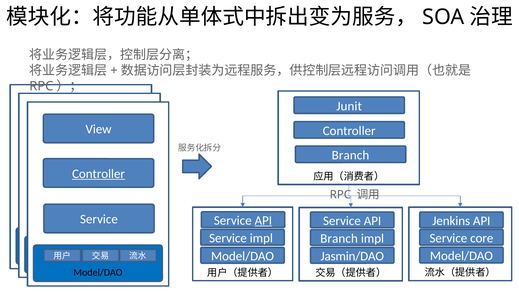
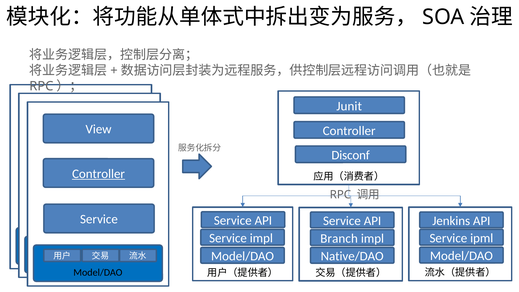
Branch: Branch -> Disconf (351, 155)
API underline: present -> none (263, 220)
core: core -> ipml (482, 238)
Jasmin/DAO: Jasmin/DAO -> Native/DAO (352, 256)
